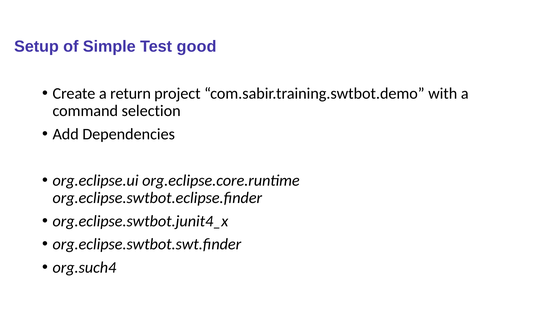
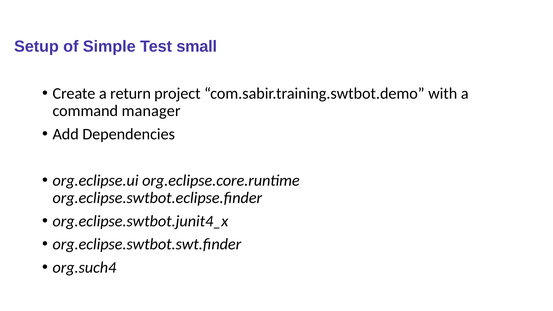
good: good -> small (197, 47)
selection: selection -> manager (151, 111)
